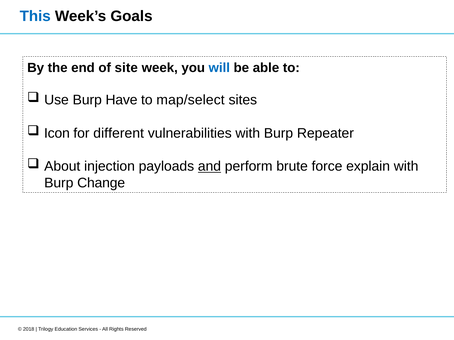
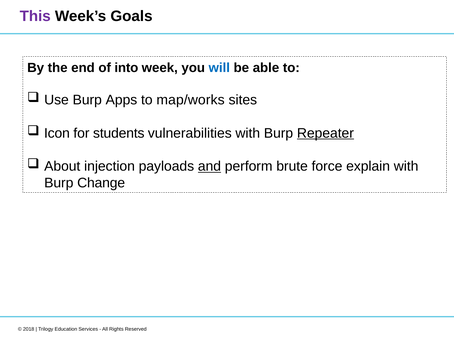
This colour: blue -> purple (35, 16)
site: site -> into (126, 68)
Have: Have -> Apps (121, 100)
map/select: map/select -> map/works (191, 100)
different: different -> students (119, 133)
Repeater underline: none -> present (325, 133)
